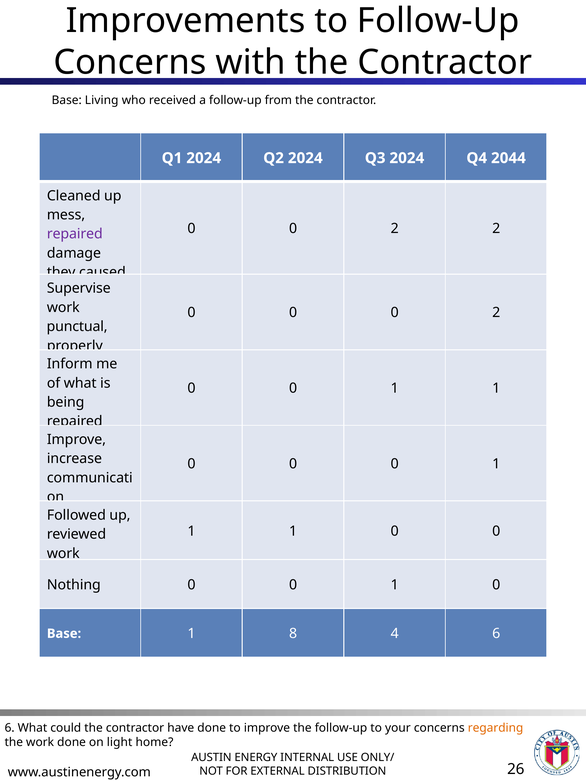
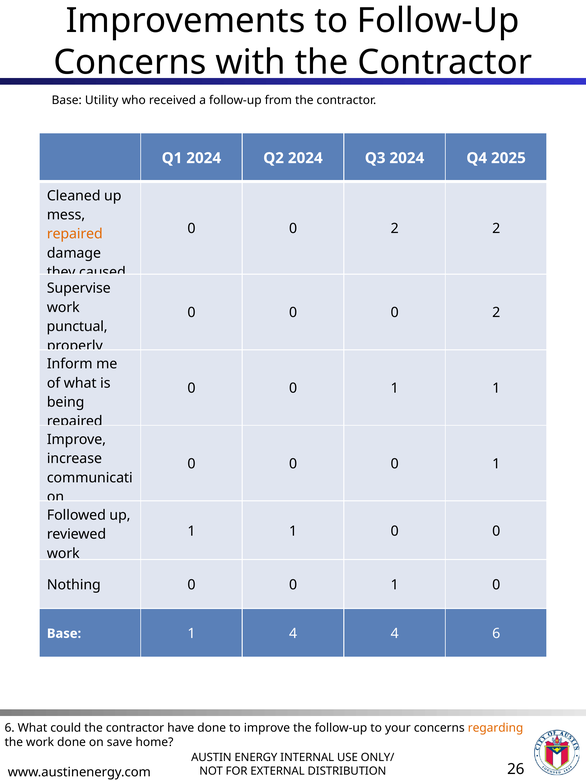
Living: Living -> Utility (102, 100)
2044: 2044 -> 2025 (508, 158)
repaired colour: purple -> orange (75, 234)
1 8: 8 -> 4 (293, 634)
light: light -> save (120, 743)
